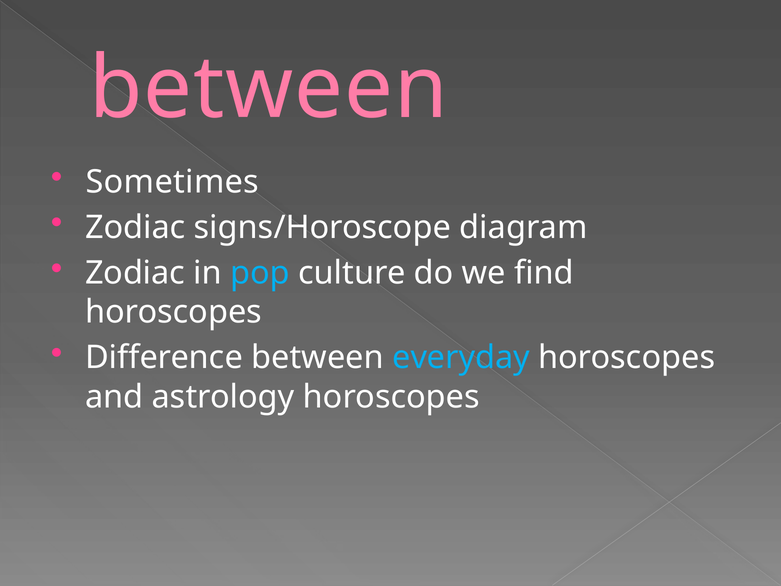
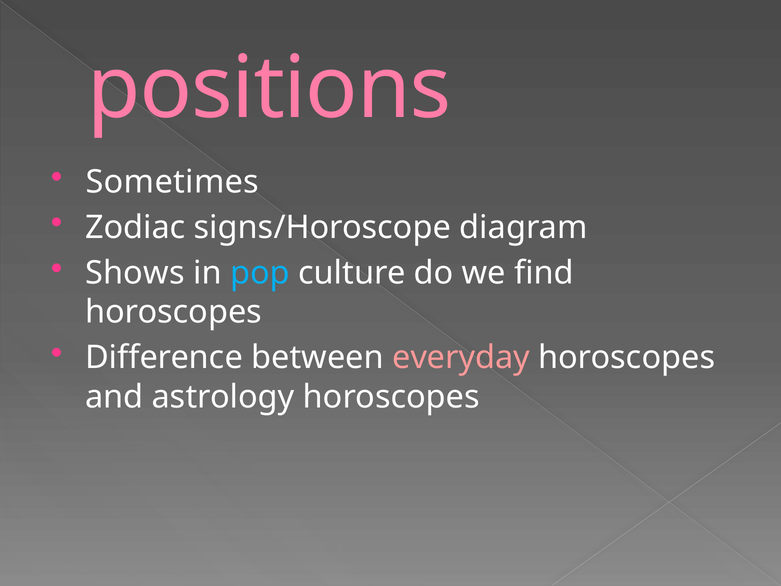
between: between -> positions (269, 89)
Zodiac: Zodiac -> Shows (135, 273)
everyday colour: light blue -> pink (461, 358)
